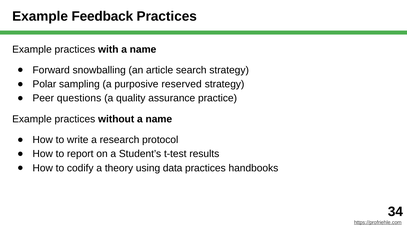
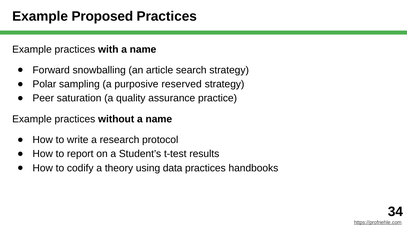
Feedback: Feedback -> Proposed (102, 16)
questions: questions -> saturation (79, 98)
